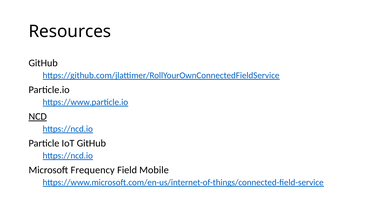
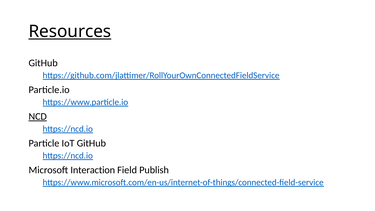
Resources underline: none -> present (70, 32)
Frequency: Frequency -> Interaction (93, 170)
Mobile: Mobile -> Publish (154, 170)
